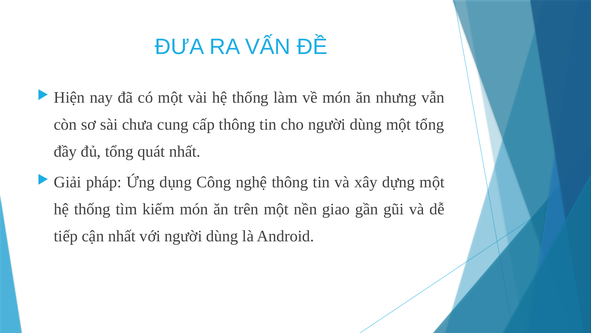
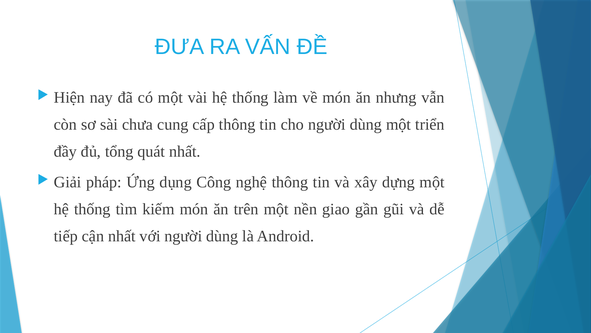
một tổng: tổng -> triển (430, 124)
